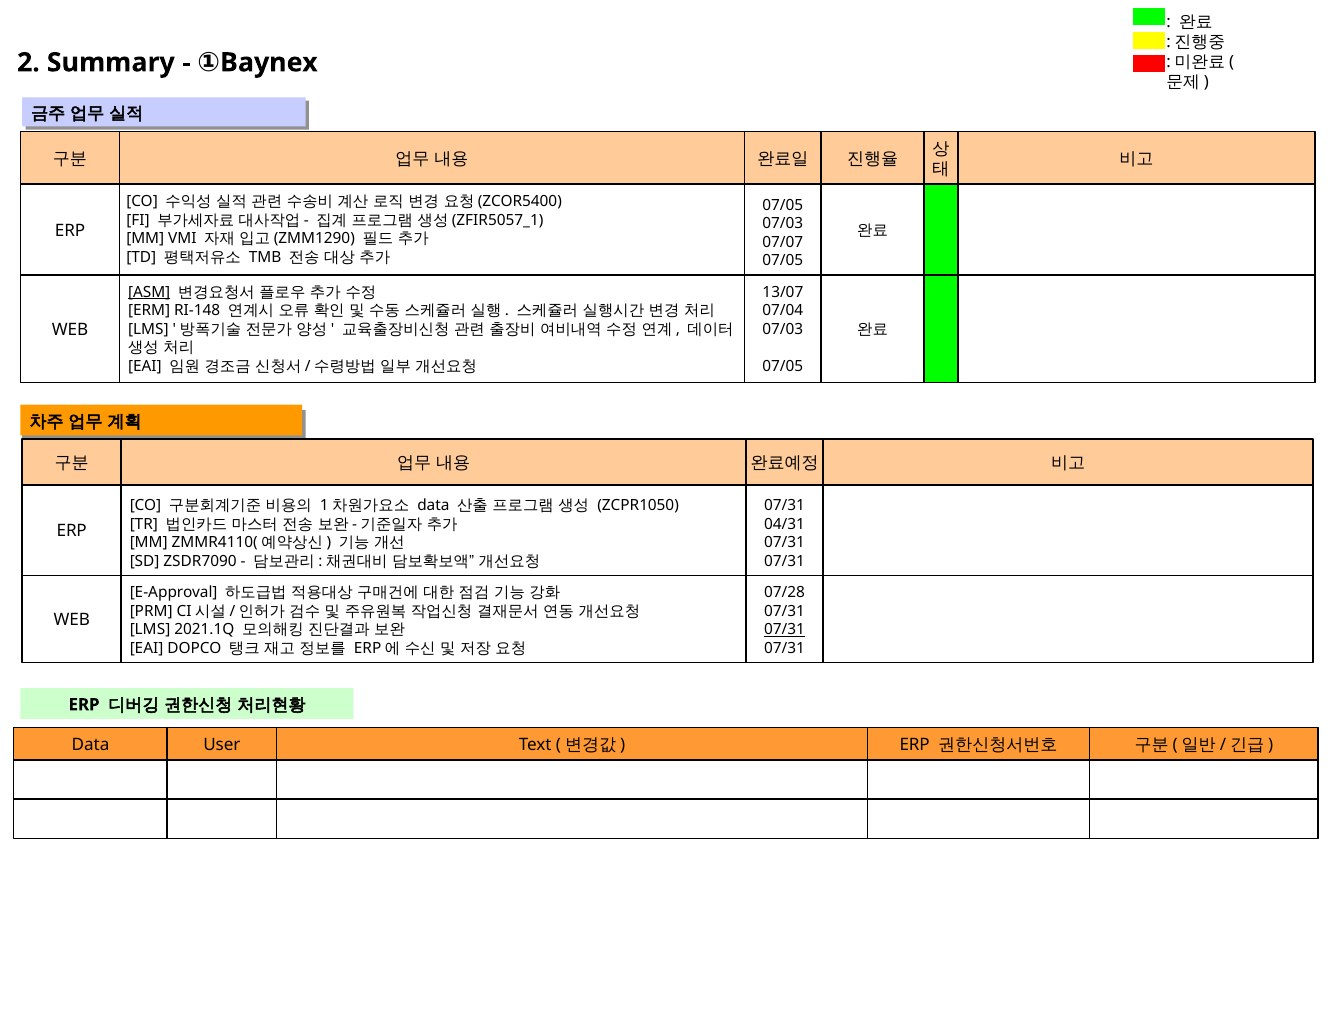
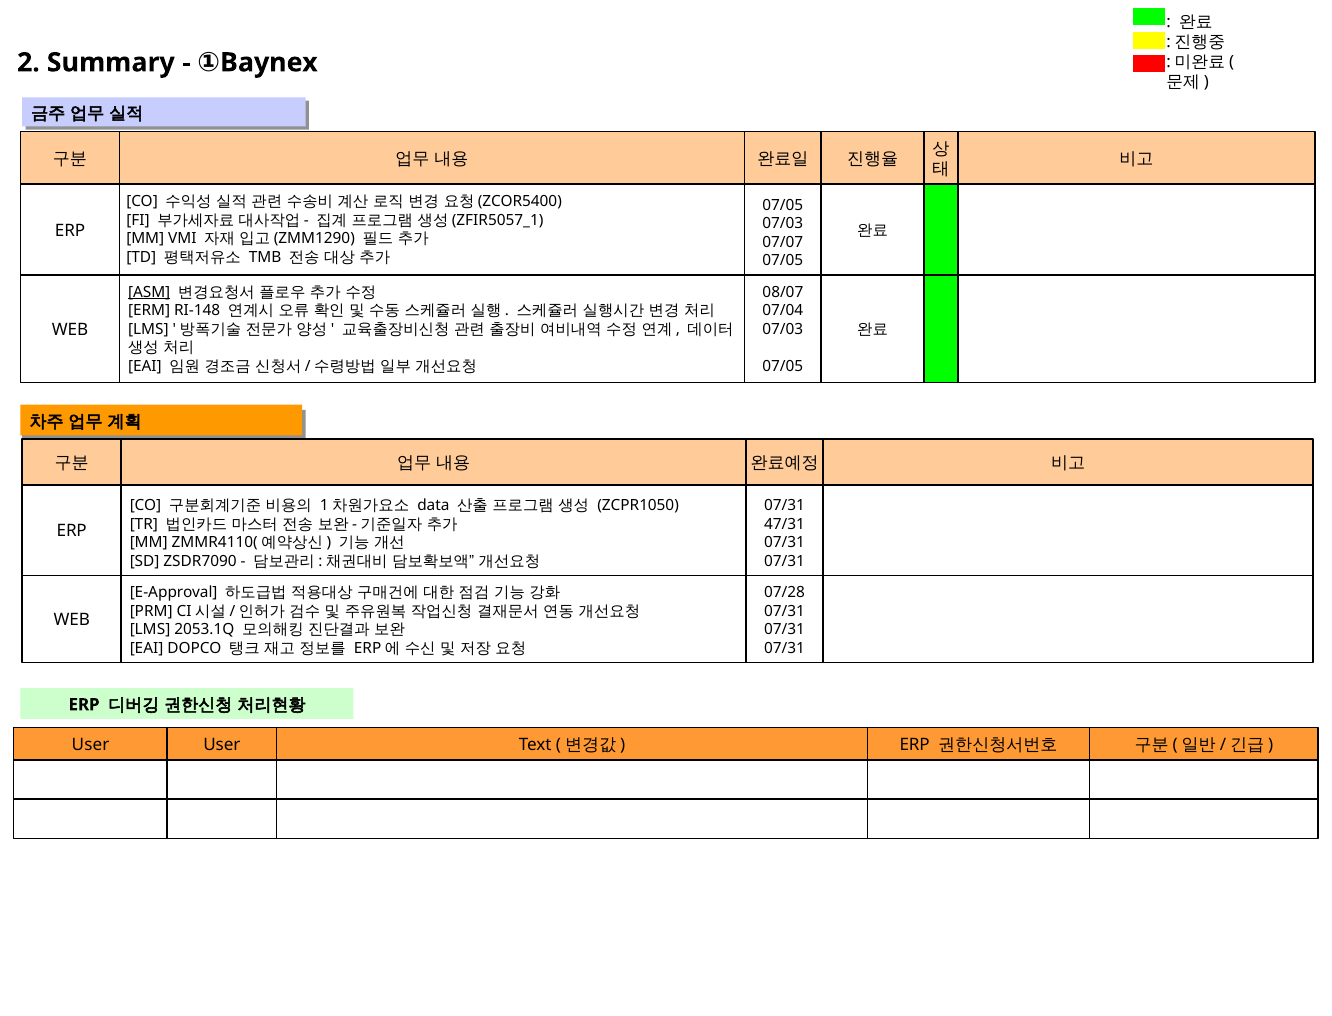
13/07: 13/07 -> 08/07 (783, 292)
04/31: 04/31 -> 47/31 (785, 524)
2021.1Q: 2021.1Q -> 2053.1Q (204, 630)
07/31 underline: present -> none (785, 630)
Data: Data -> User (91, 745)
